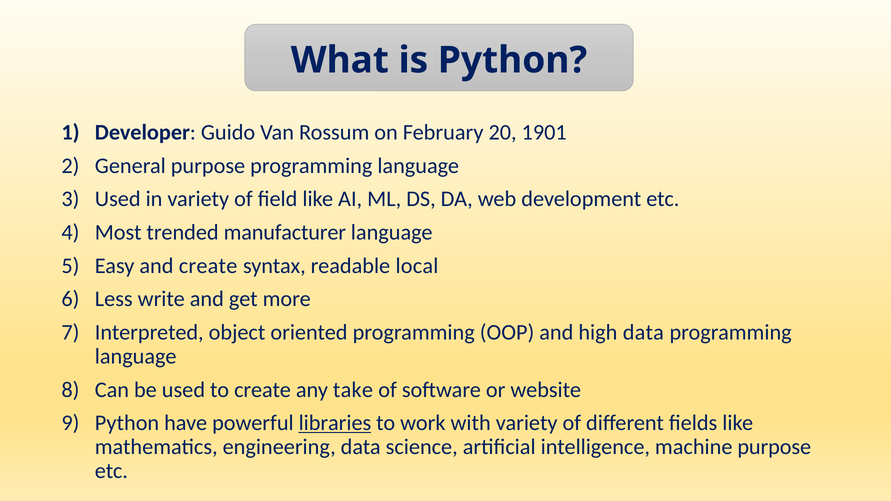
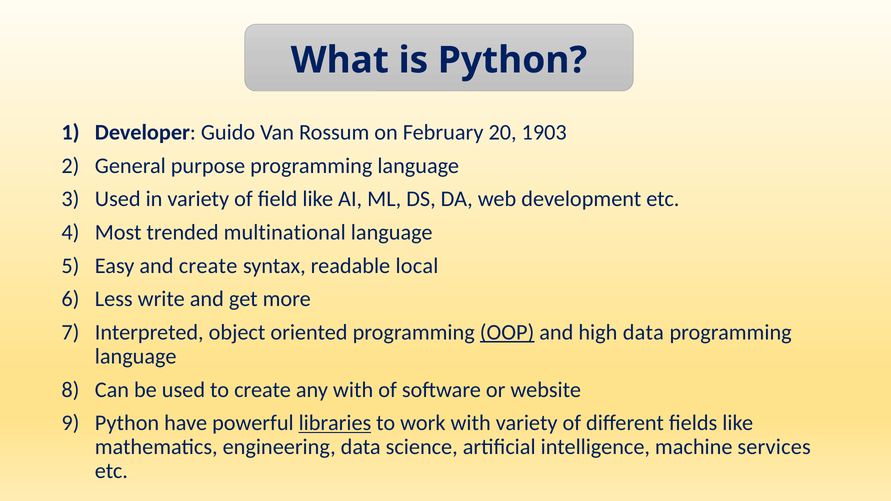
1901: 1901 -> 1903 (544, 132)
manufacturer: manufacturer -> multinational (285, 232)
OOP underline: none -> present (507, 332)
any take: take -> with (353, 390)
machine purpose: purpose -> services (774, 447)
